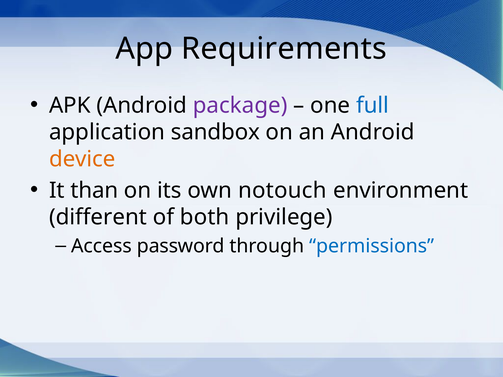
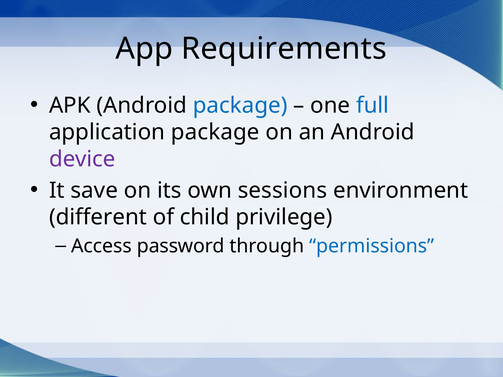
package colour: purple -> blue (240, 106)
application sandbox: sandbox -> package (215, 132)
device colour: orange -> purple (82, 159)
than: than -> save (94, 190)
notouch: notouch -> sessions (282, 190)
both: both -> child (205, 217)
